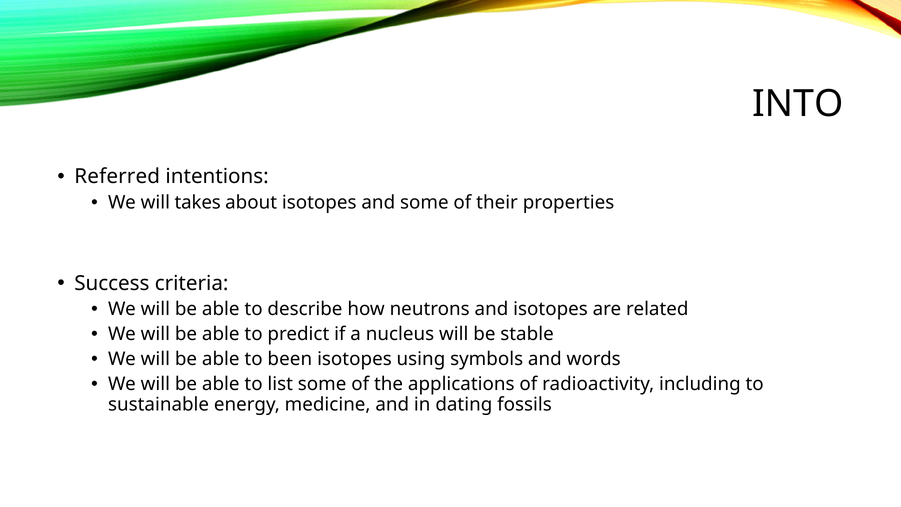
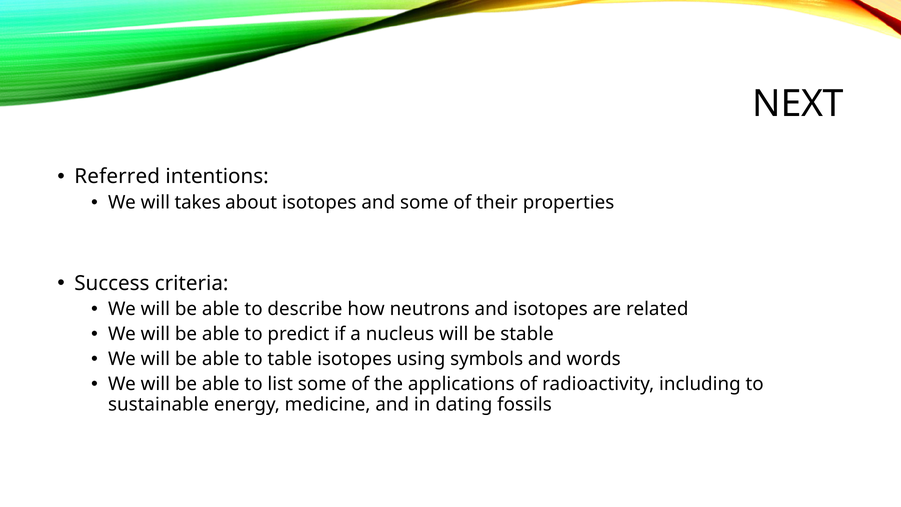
INTO: INTO -> NEXT (798, 104)
been: been -> table (290, 359)
